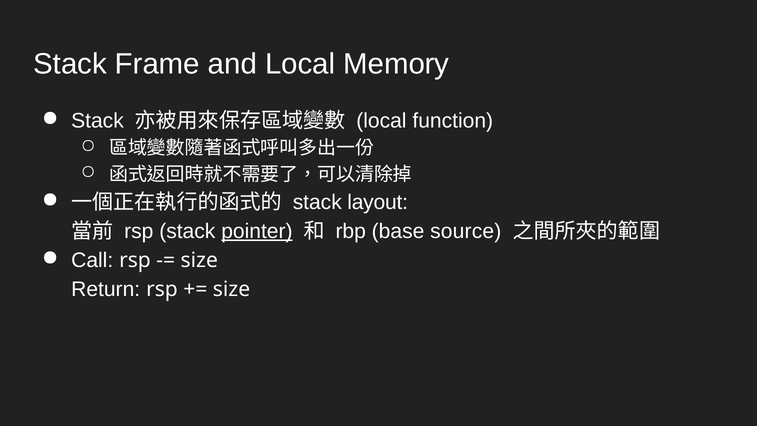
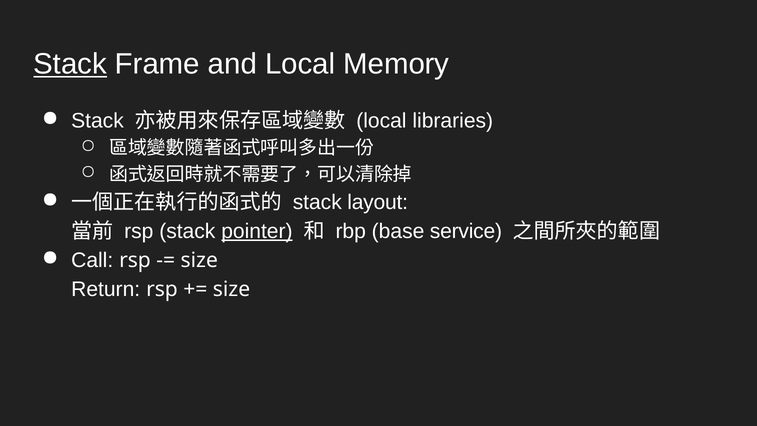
Stack underline: none -> present (70, 64)
function: function -> libraries (453, 121)
source: source -> service (466, 231)
